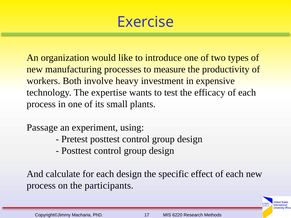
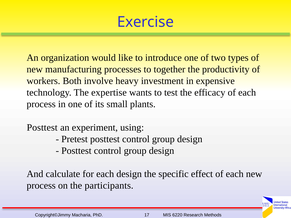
measure: measure -> together (170, 69)
Passage: Passage -> Posttest (42, 128)
